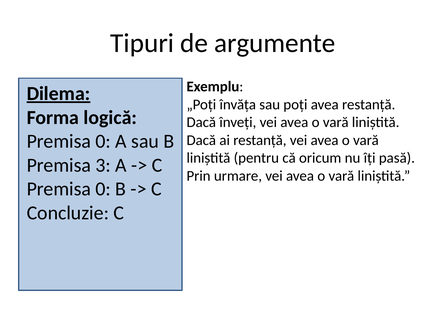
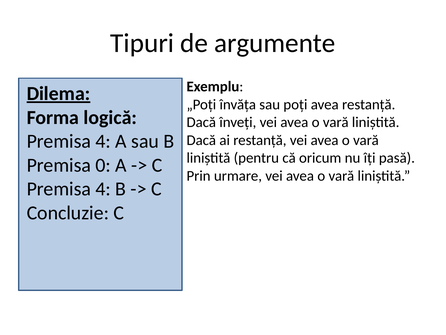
0: 0 -> 4 (103, 141)
3: 3 -> 0 (103, 165)
0: 0 -> 4 (103, 189)
